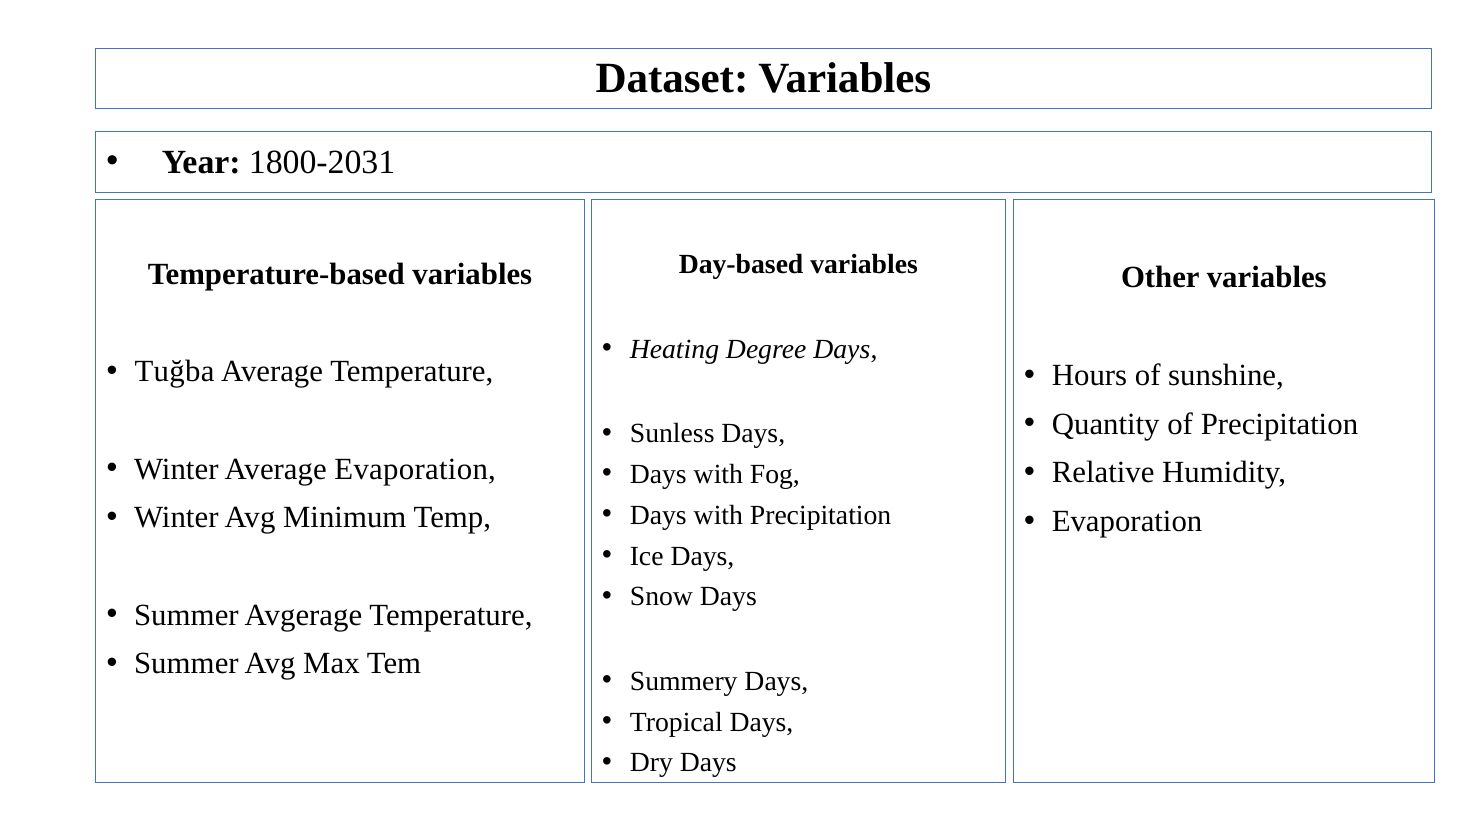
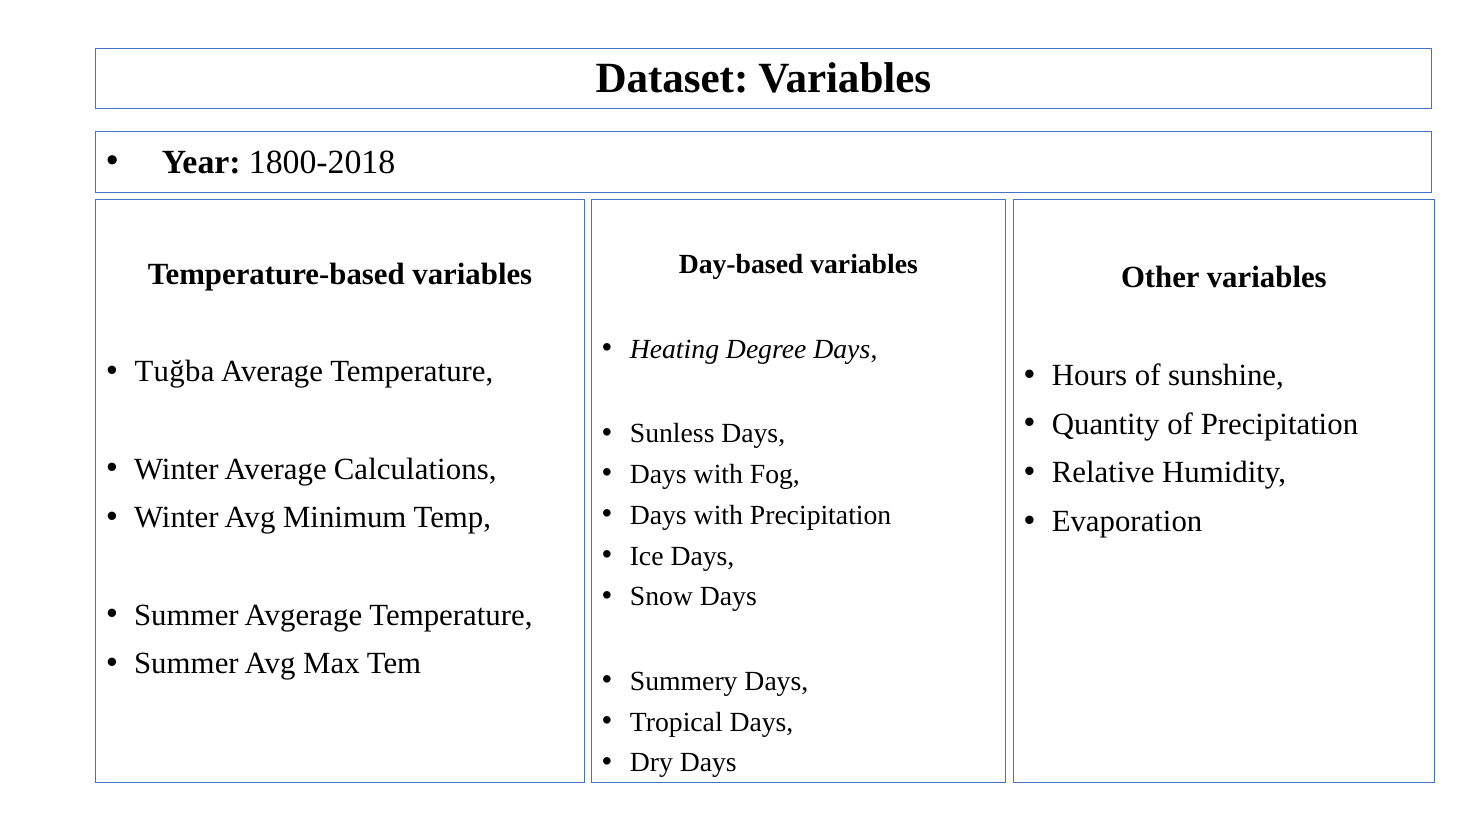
1800-2031: 1800-2031 -> 1800-2018 (322, 162)
Average Evaporation: Evaporation -> Calculations (415, 469)
